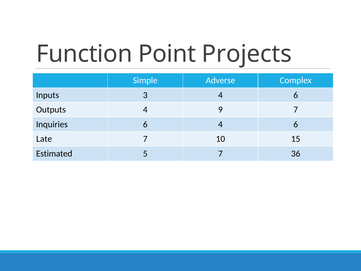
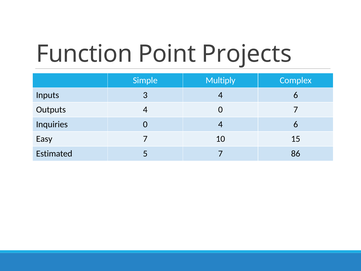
Adverse: Adverse -> Multiply (221, 80)
4 9: 9 -> 0 (220, 110)
Inquiries 6: 6 -> 0 (145, 124)
Late: Late -> Easy (44, 139)
36: 36 -> 86 (296, 154)
